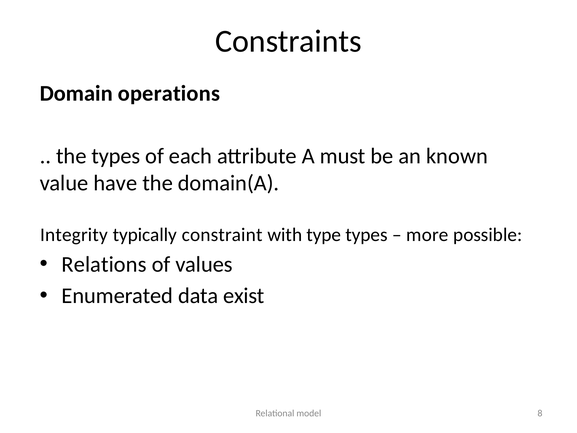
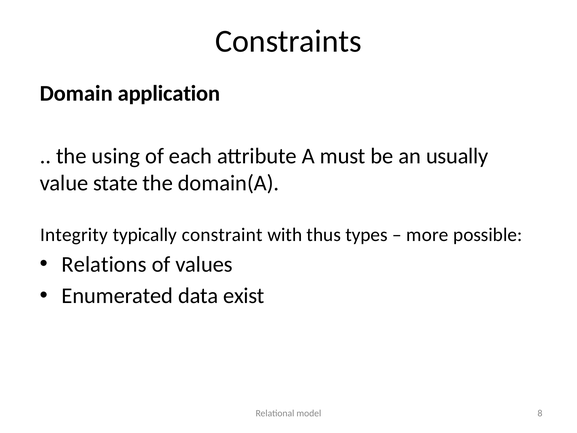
operations: operations -> application (169, 93)
the types: types -> using (116, 156)
known: known -> usually (457, 156)
have: have -> state (115, 183)
type: type -> thus (324, 235)
